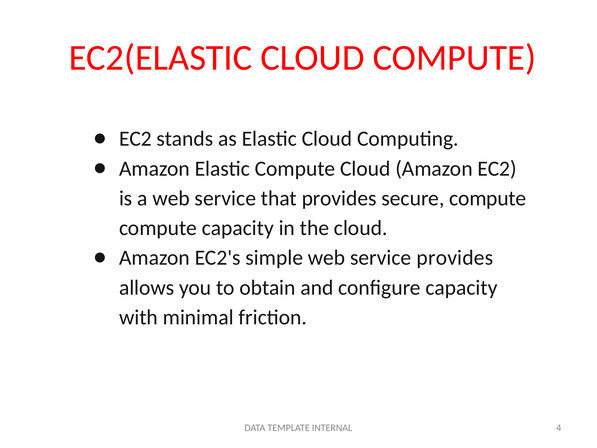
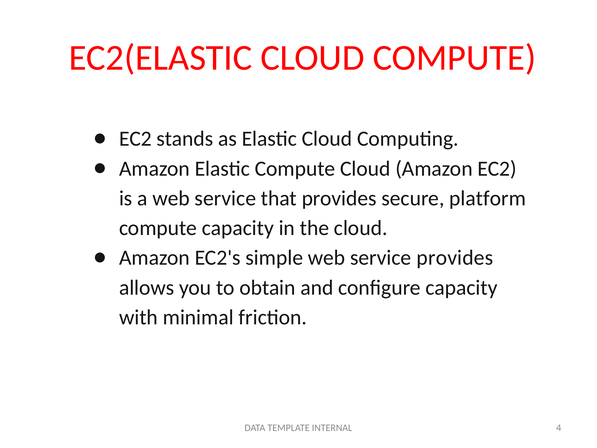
secure compute: compute -> platform (488, 198)
